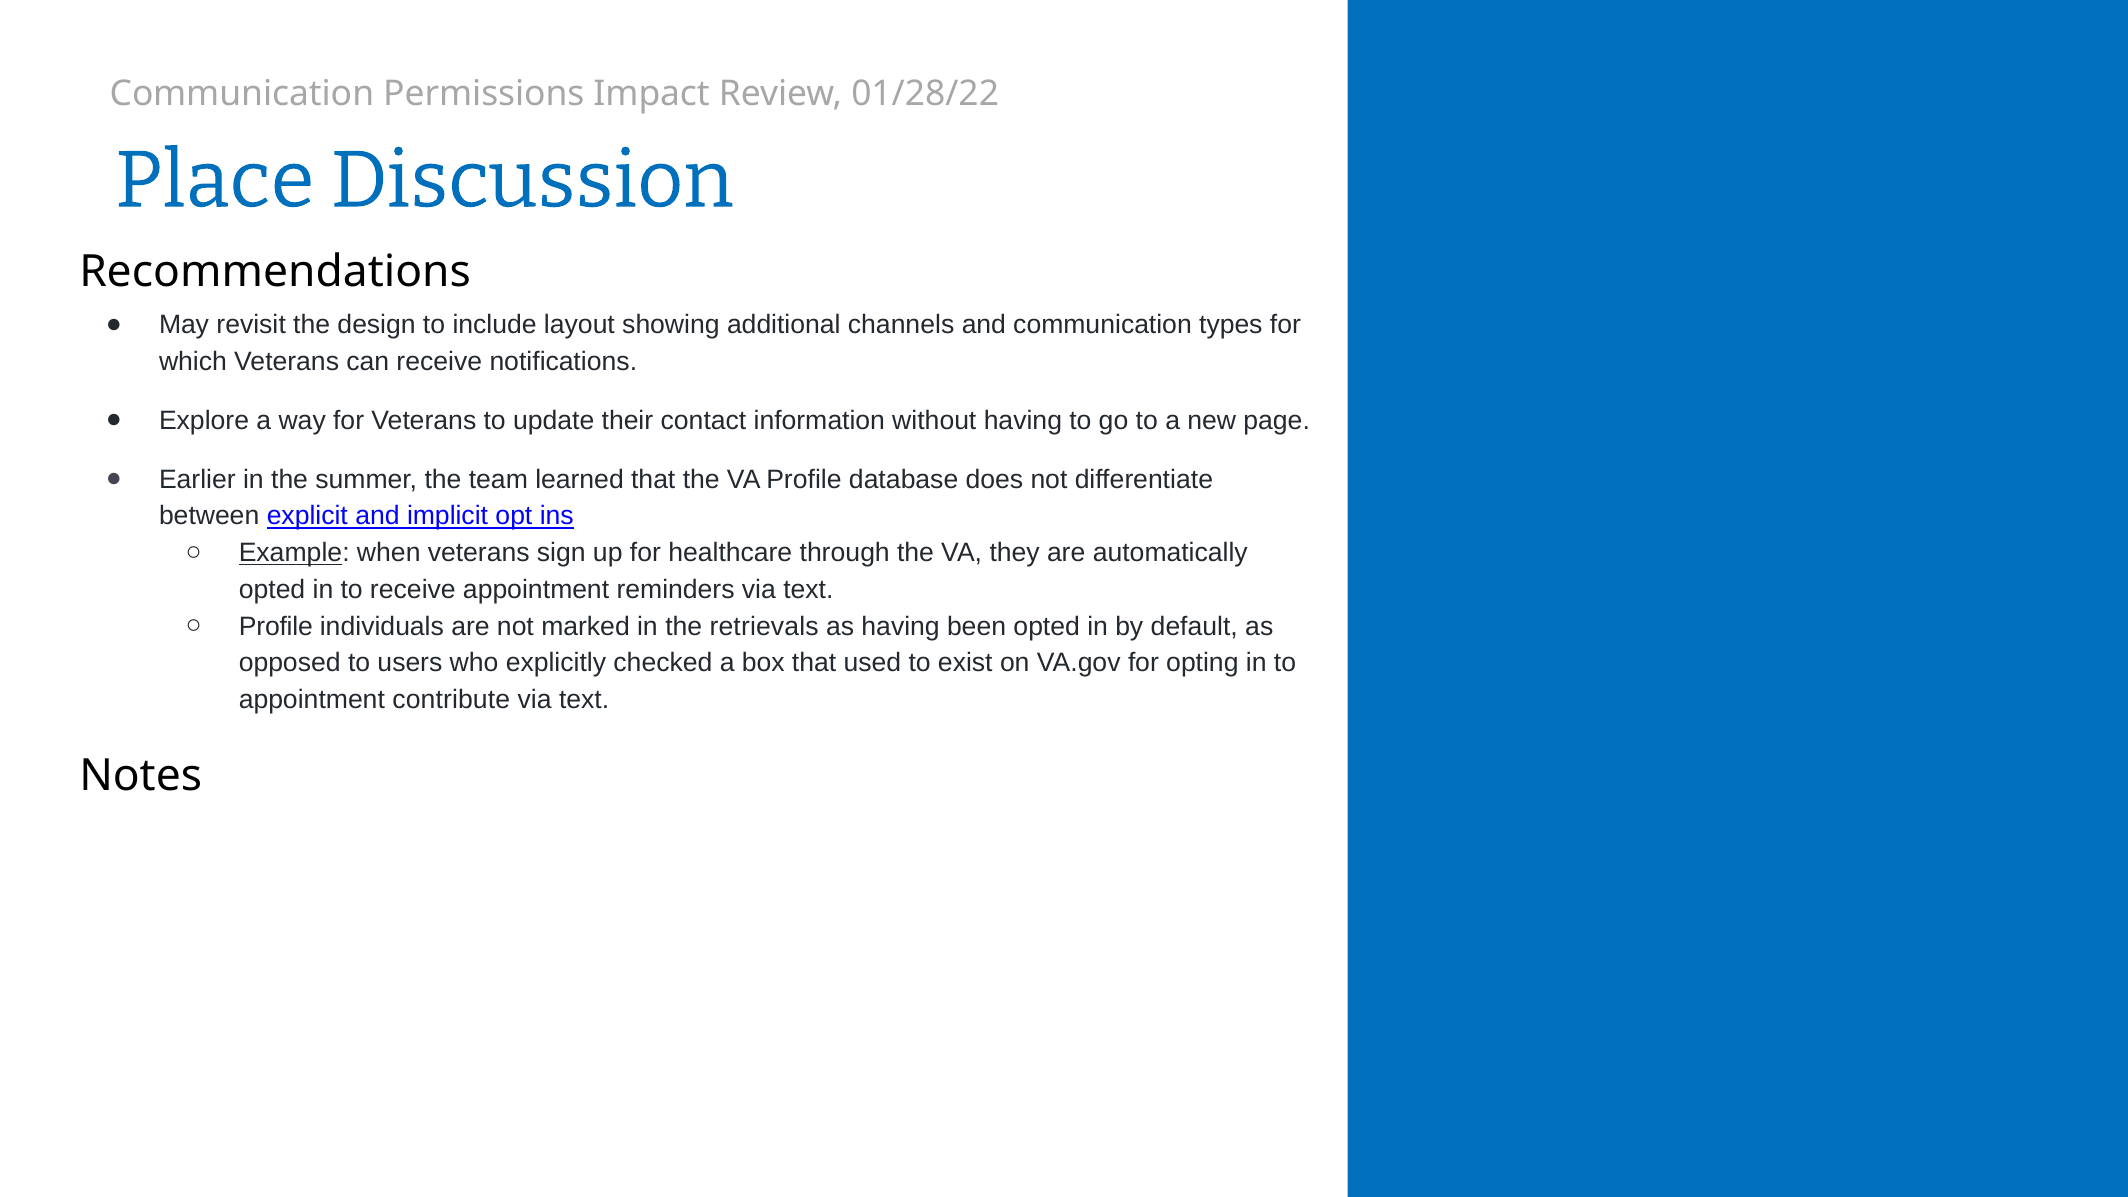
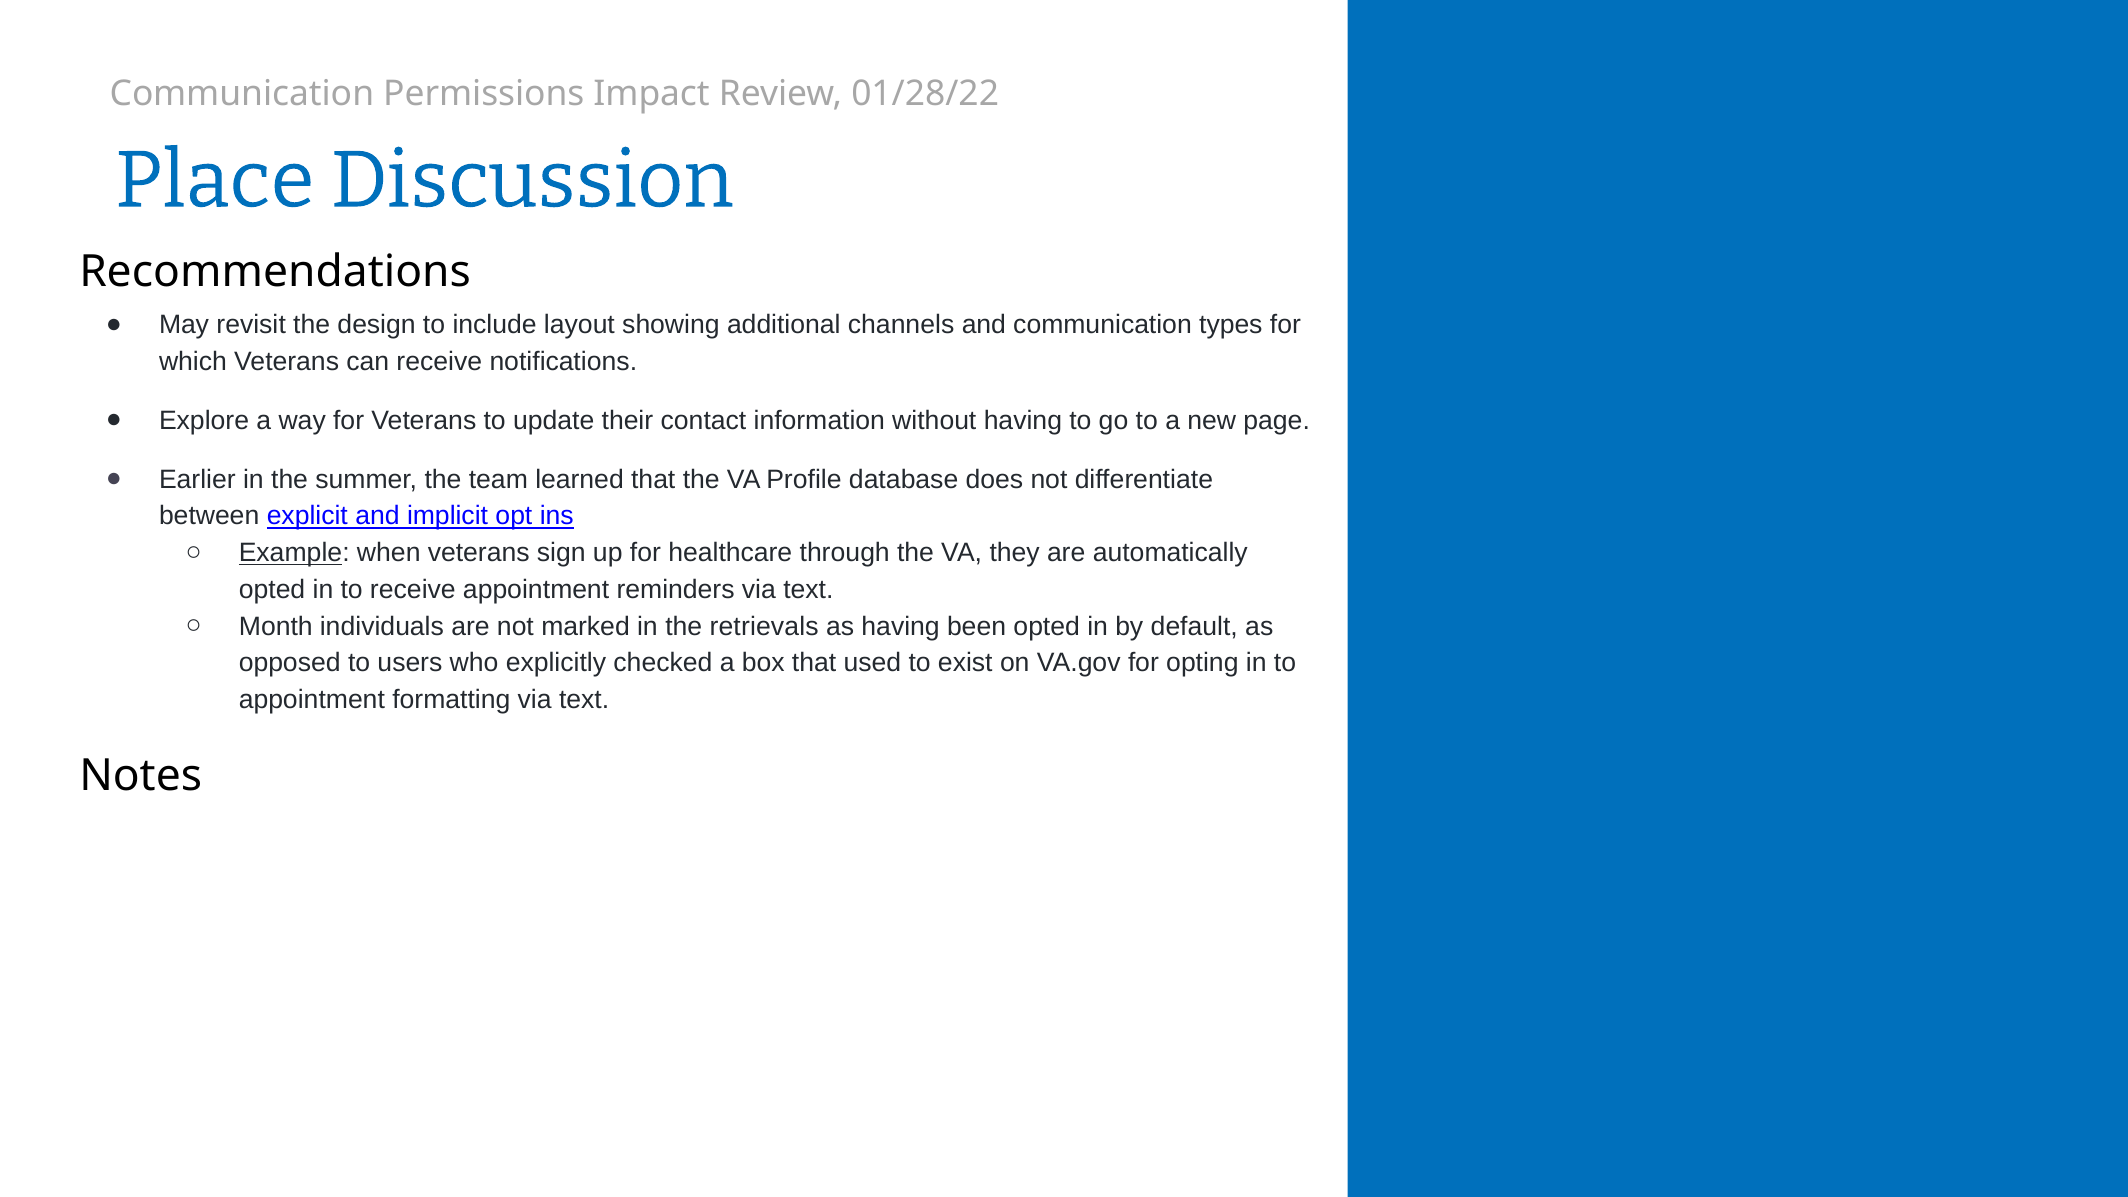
Profile: Profile -> Month (276, 626)
contribute: contribute -> formatting (451, 700)
